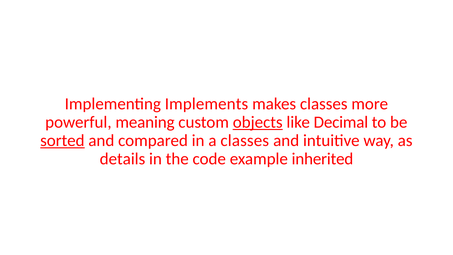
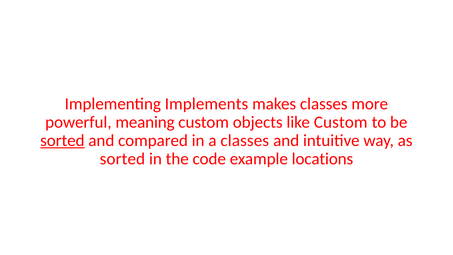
objects underline: present -> none (258, 122)
like Decimal: Decimal -> Custom (341, 122)
details: details -> sorted (122, 159)
inherited: inherited -> locations (322, 159)
